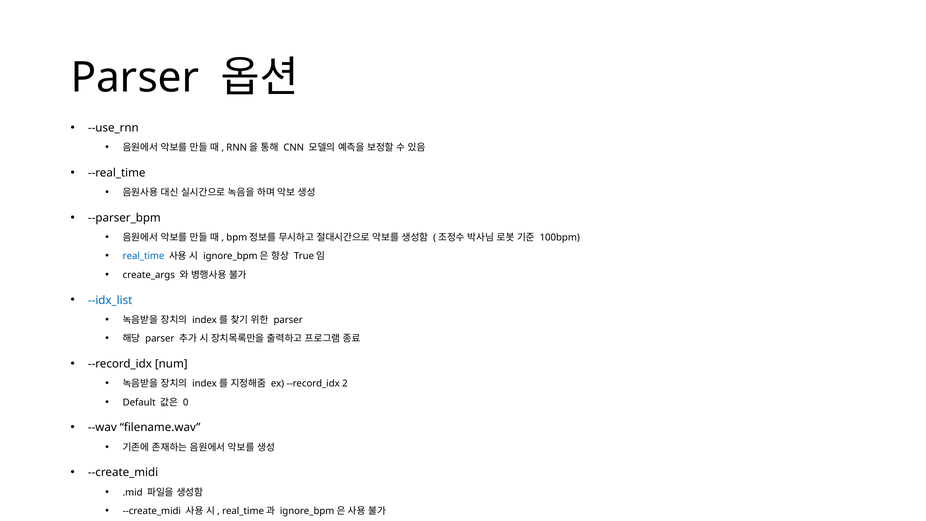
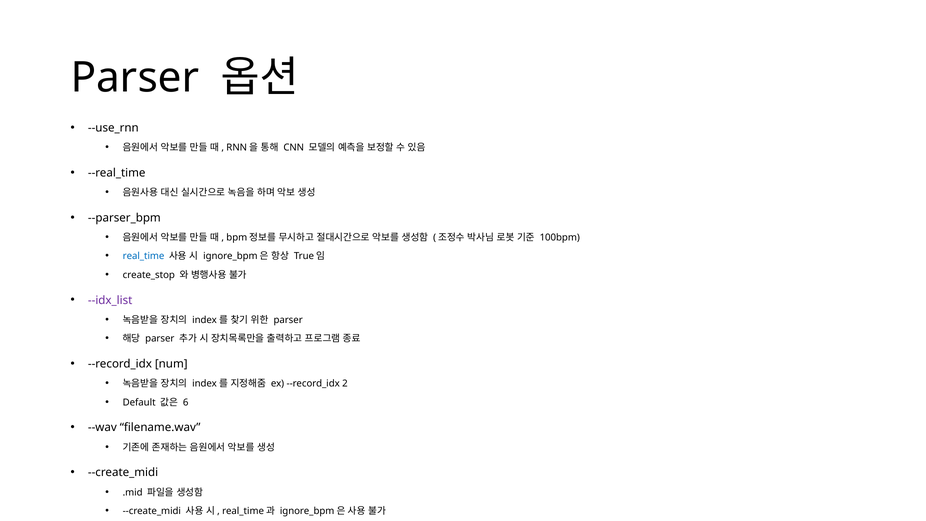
create_args: create_args -> create_stop (149, 275)
--idx_list colour: blue -> purple (110, 300)
0: 0 -> 6 (186, 402)
